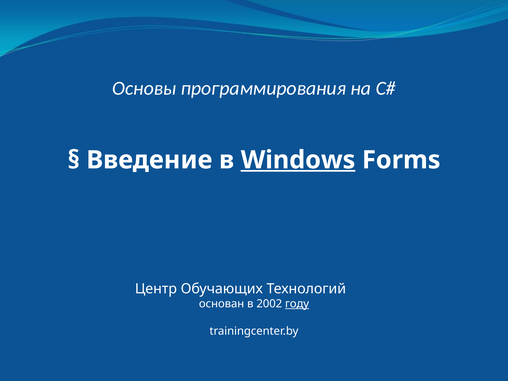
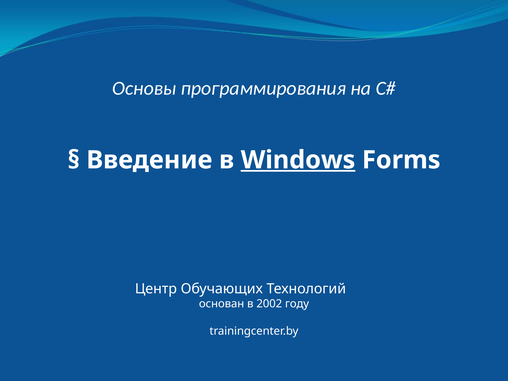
году underline: present -> none (297, 304)
